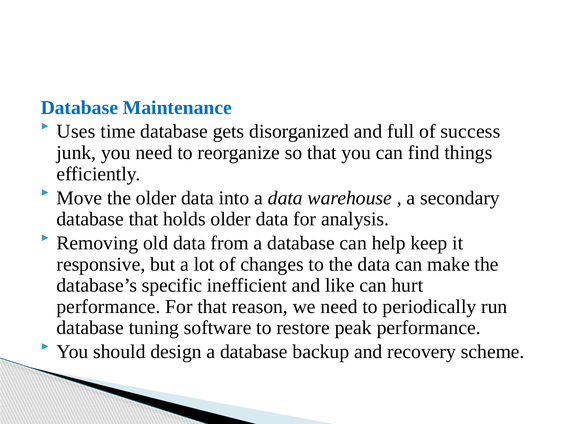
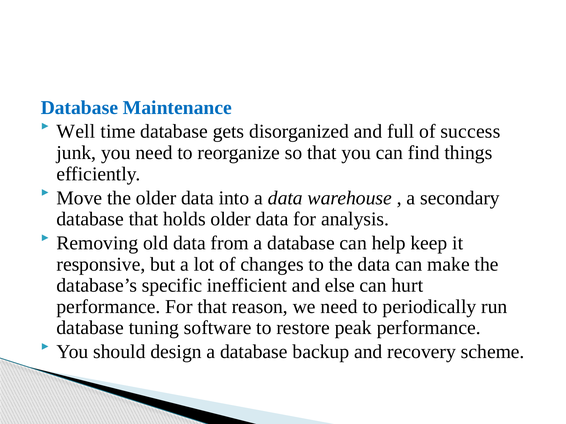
Uses: Uses -> Well (76, 132)
like: like -> else (340, 286)
